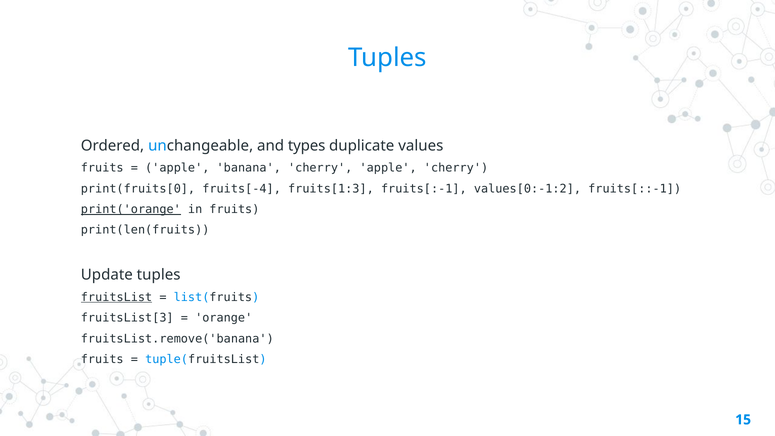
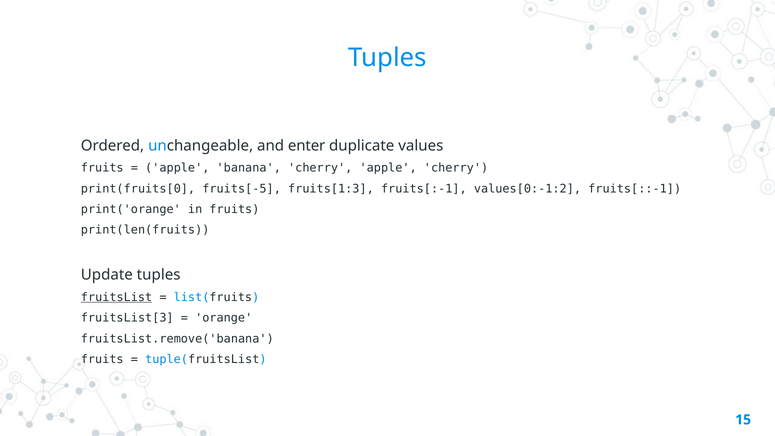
types: types -> enter (307, 146)
fruits[-4: fruits[-4 -> fruits[-5 (242, 189)
print('orange underline: present -> none (131, 209)
